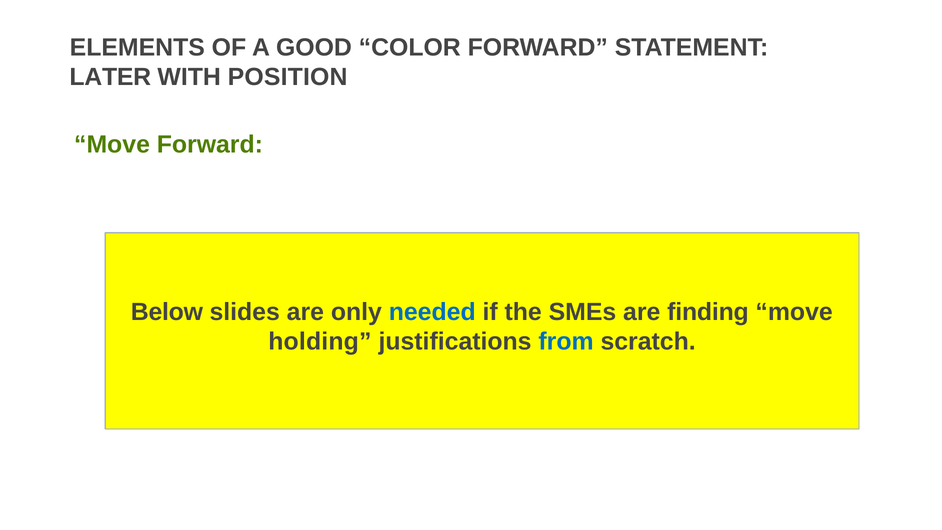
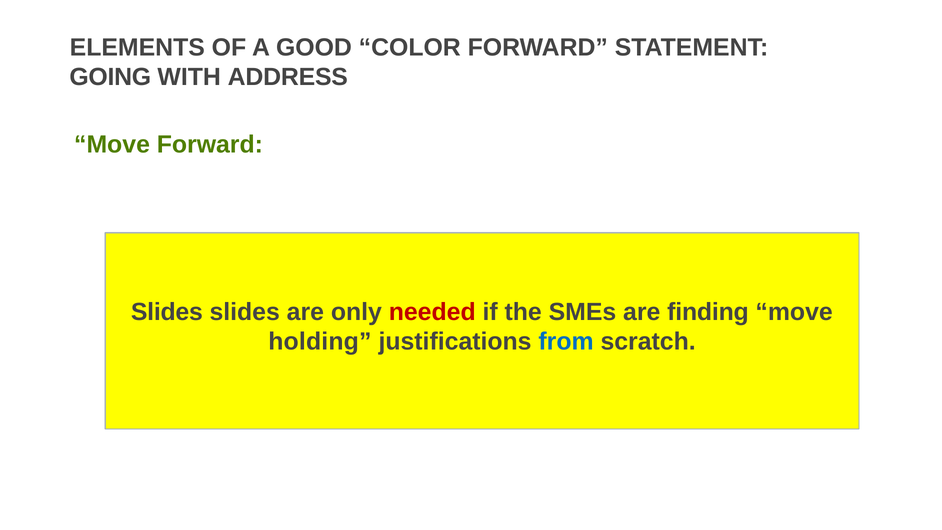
LATER: LATER -> GOING (110, 77)
POSITION: POSITION -> ADDRESS (288, 77)
Below: Below -> Slides (167, 312)
needed colour: blue -> red (432, 312)
